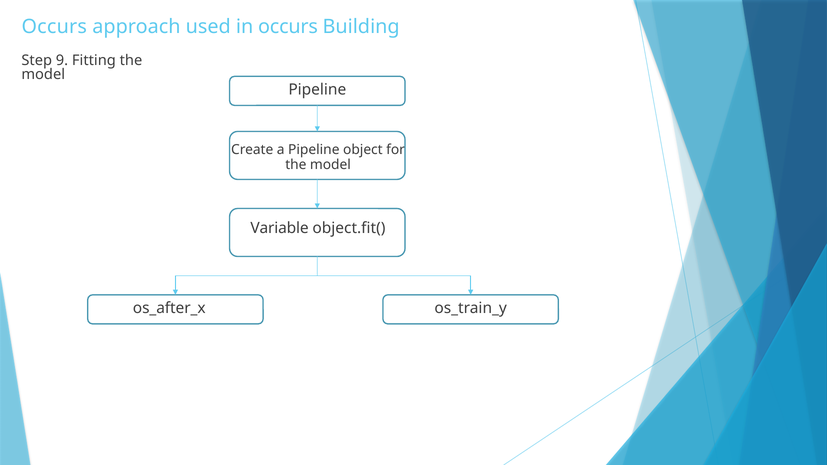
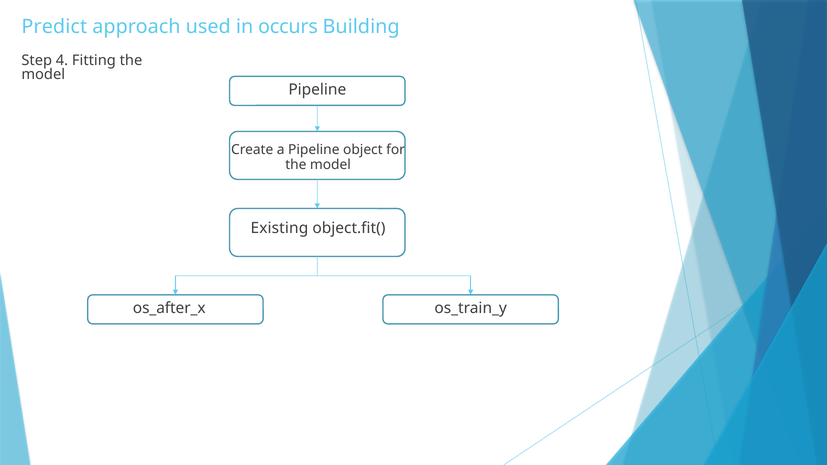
Occurs: Occurs -> Predict (54, 27)
9: 9 -> 4 (62, 61)
Variable: Variable -> Existing (279, 228)
